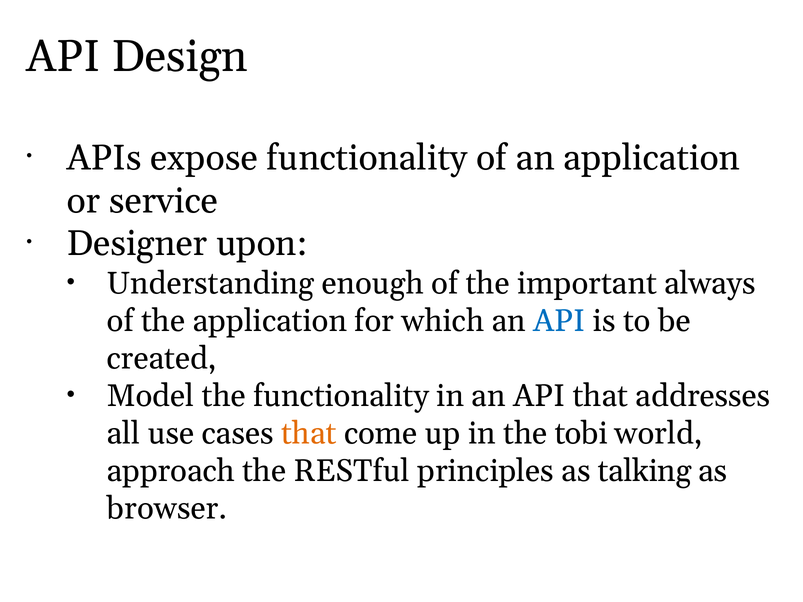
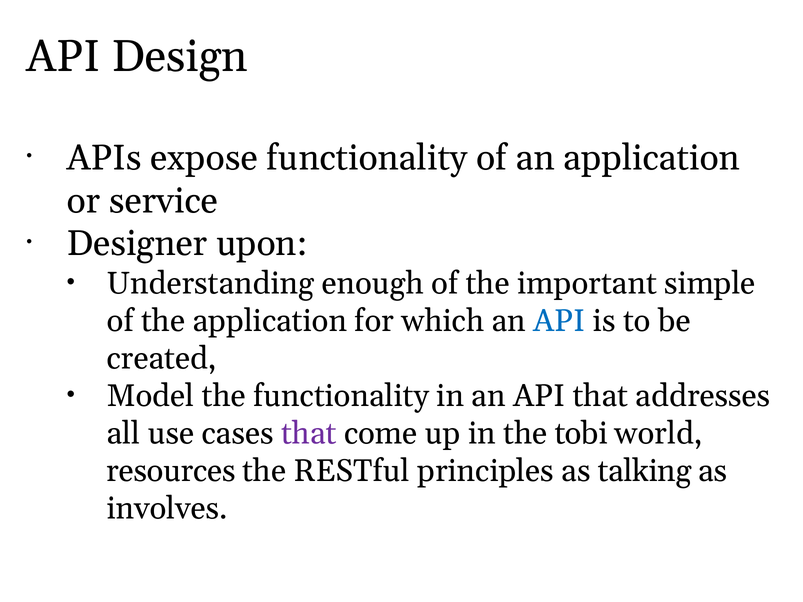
always: always -> simple (710, 284)
that colour: orange -> purple (309, 434)
approach: approach -> resources (171, 471)
browser: browser -> involves (167, 509)
